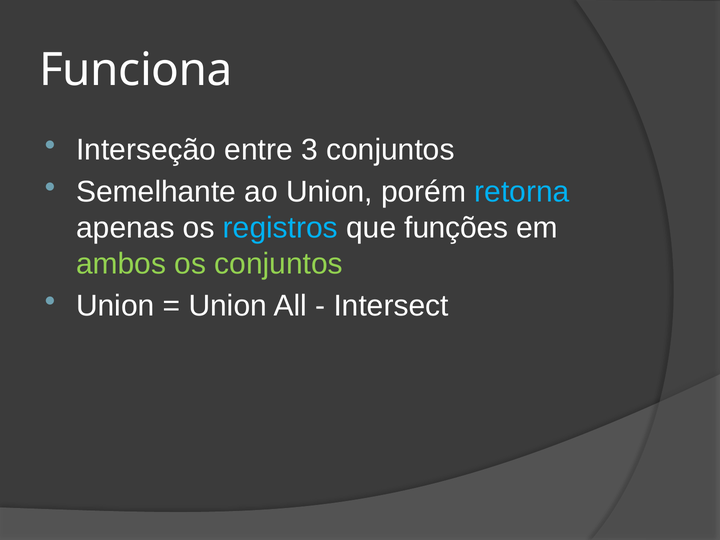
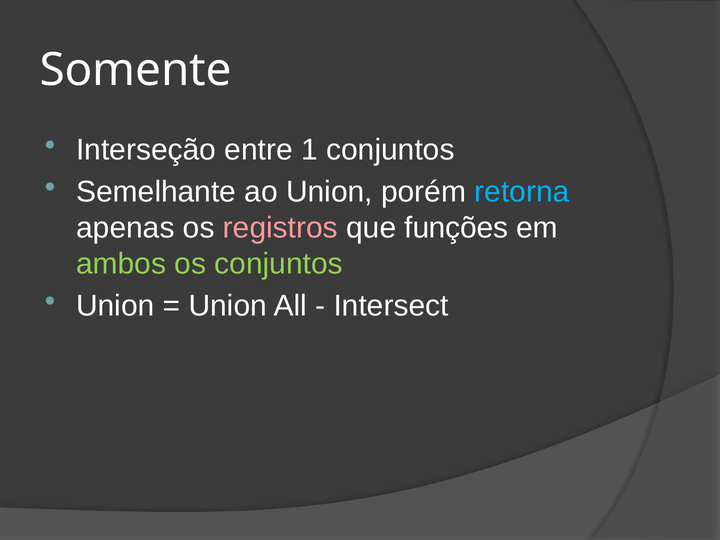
Funciona: Funciona -> Somente (136, 70)
3: 3 -> 1 (310, 150)
registros colour: light blue -> pink (280, 228)
